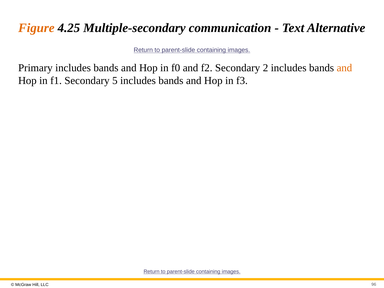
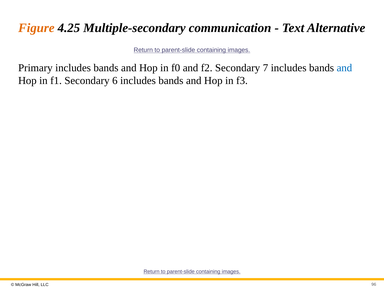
2: 2 -> 7 (266, 68)
and colour: orange -> blue (344, 68)
5: 5 -> 6 (115, 81)
